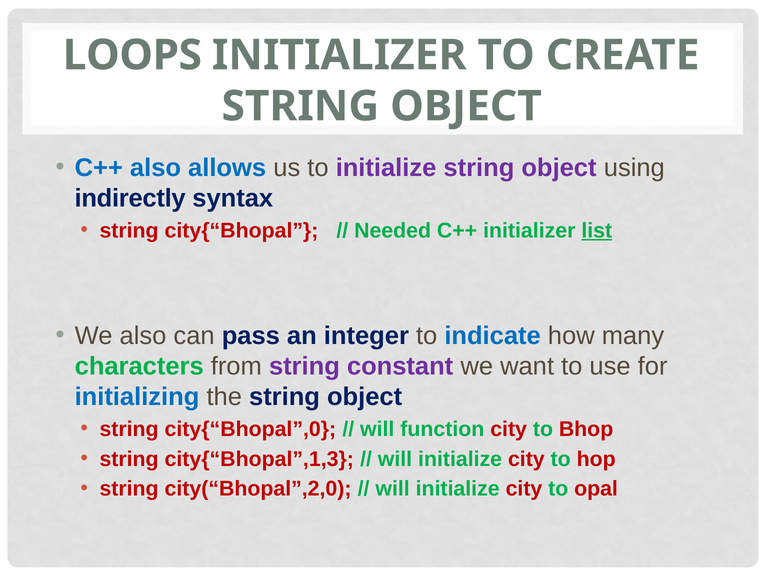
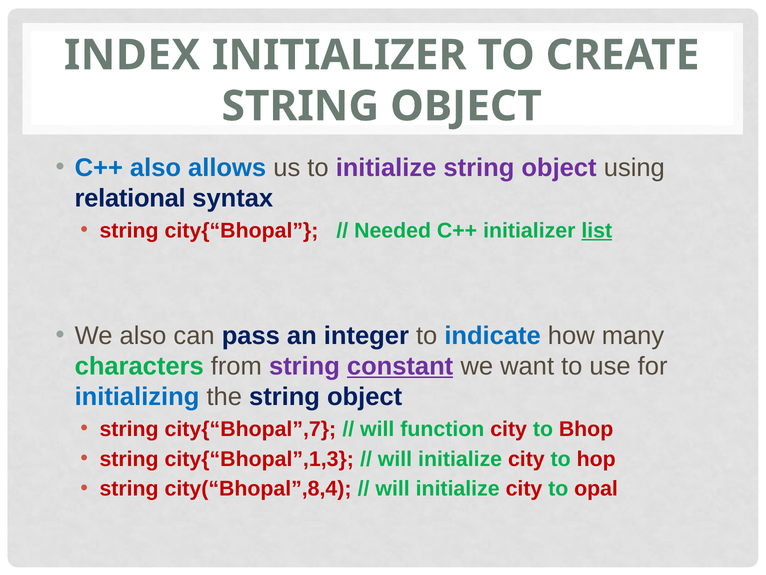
LOOPS: LOOPS -> INDEX (132, 55)
indirectly: indirectly -> relational (130, 198)
constant underline: none -> present (400, 366)
city{“Bhopal”,0: city{“Bhopal”,0 -> city{“Bhopal”,7 (250, 429)
city(“Bhopal”,2,0: city(“Bhopal”,2,0 -> city(“Bhopal”,8,4 (258, 488)
